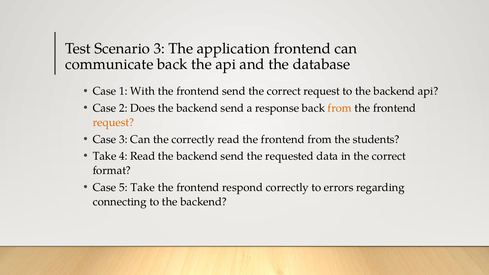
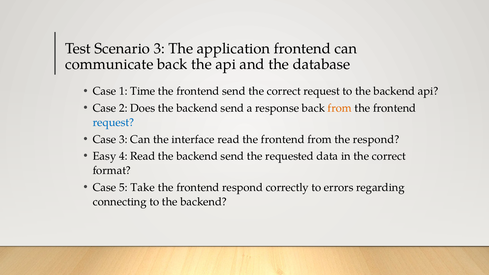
With: With -> Time (143, 91)
request colour: orange -> blue (113, 123)
the correctly: correctly -> interface (193, 139)
the students: students -> respond (376, 139)
Take: Take -> Easy (105, 156)
